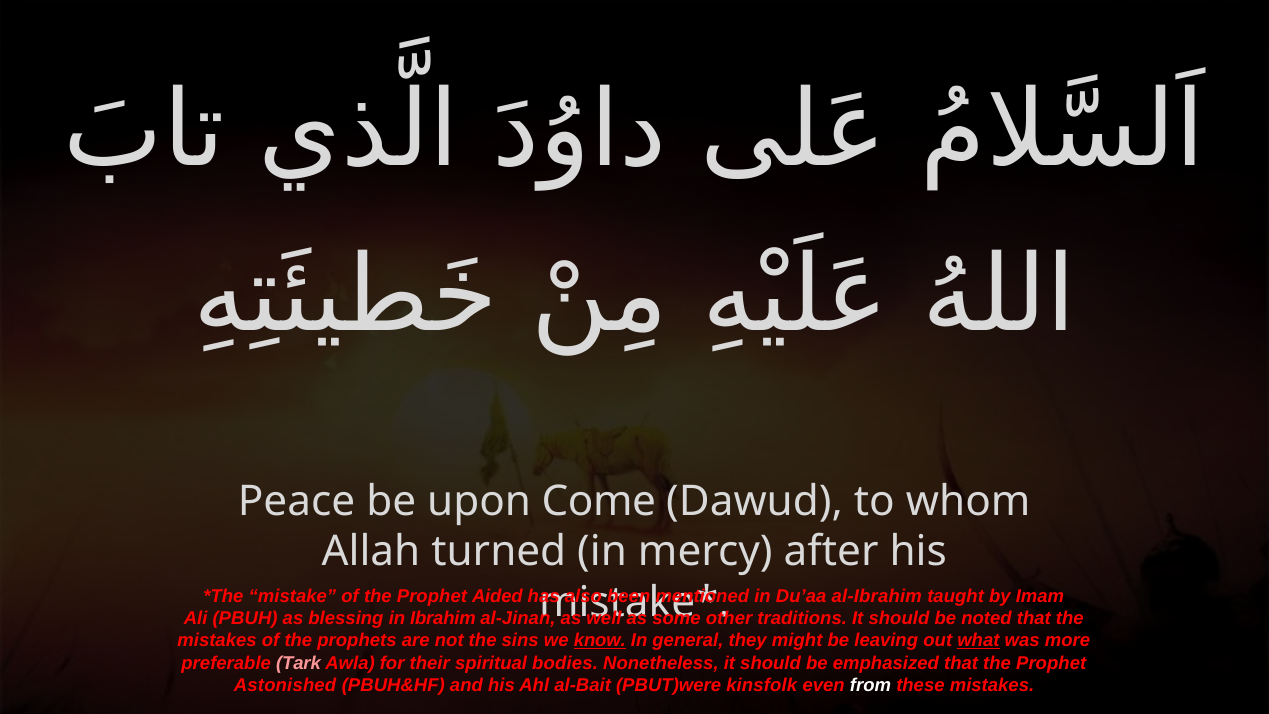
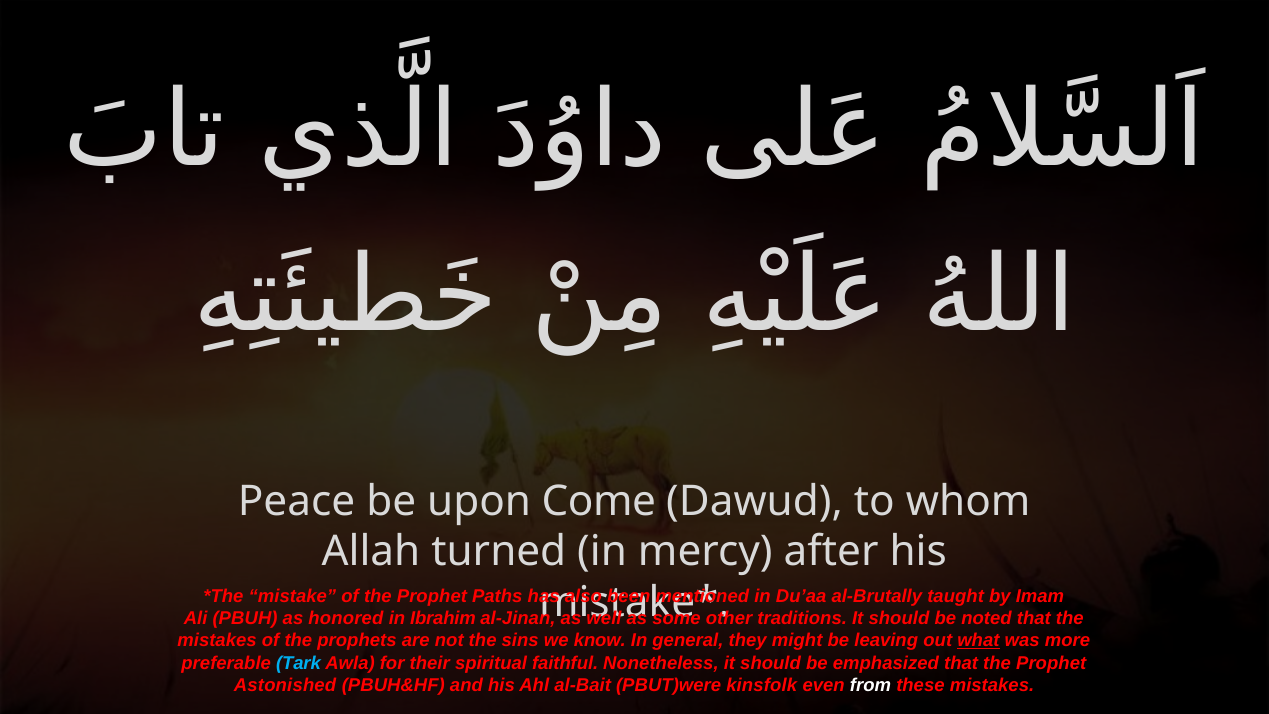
Aided: Aided -> Paths (497, 596)
al-Ibrahim: al-Ibrahim -> al-Brutally (877, 596)
blessing: blessing -> honored (346, 618)
know underline: present -> none (600, 641)
Tark colour: pink -> light blue (299, 663)
bodies: bodies -> faithful (565, 663)
